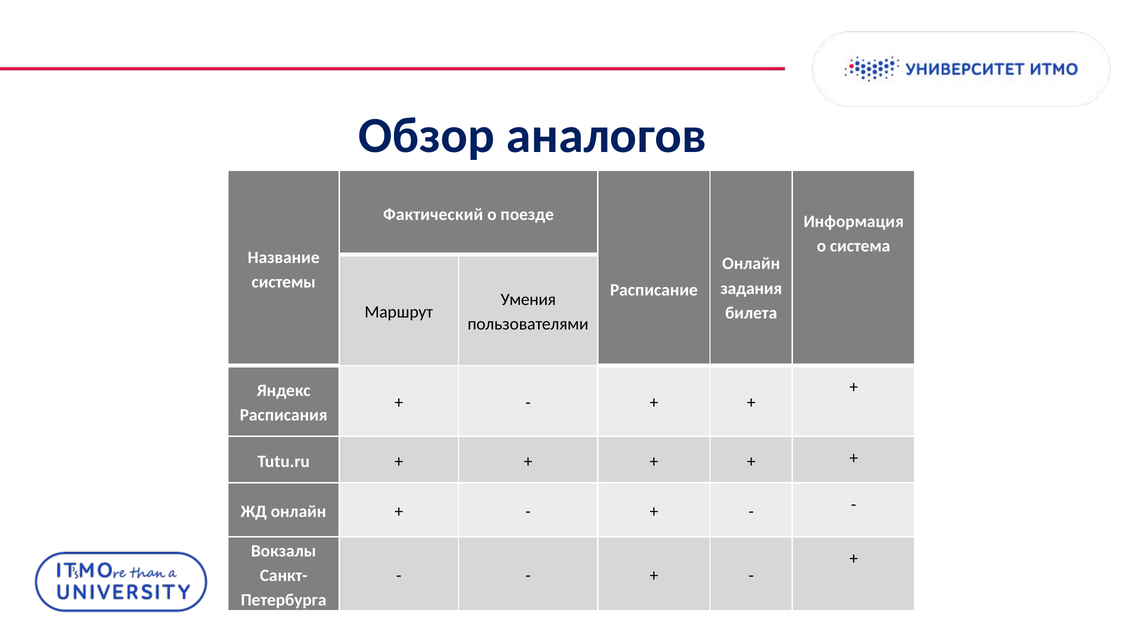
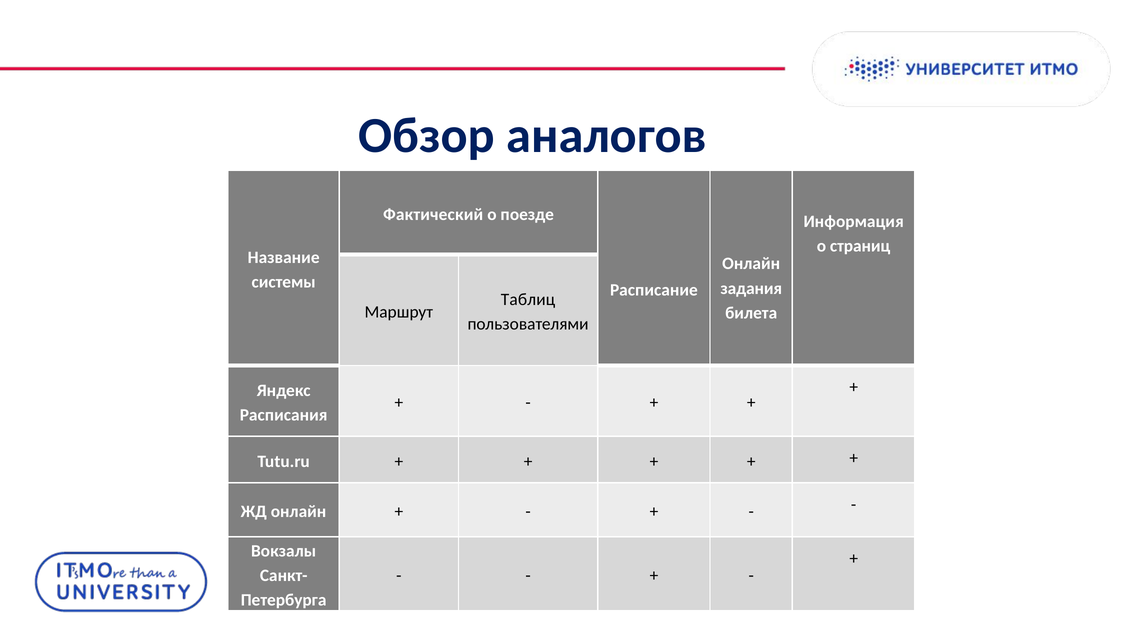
система: система -> страниц (860, 246)
Умения: Умения -> Таблиц (528, 299)
